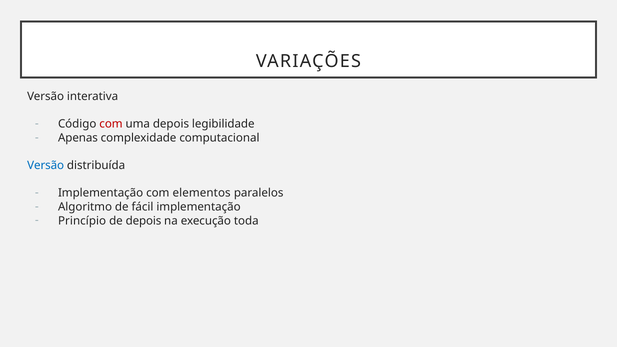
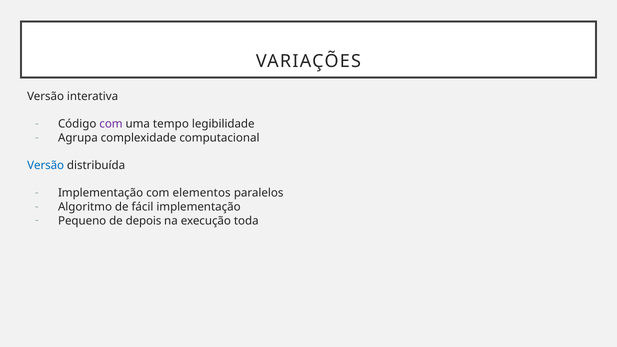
com colour: red -> purple (111, 124)
uma depois: depois -> tempo (171, 124)
Apenas: Apenas -> Agrupa (78, 138)
Princípio: Princípio -> Pequeno (82, 221)
